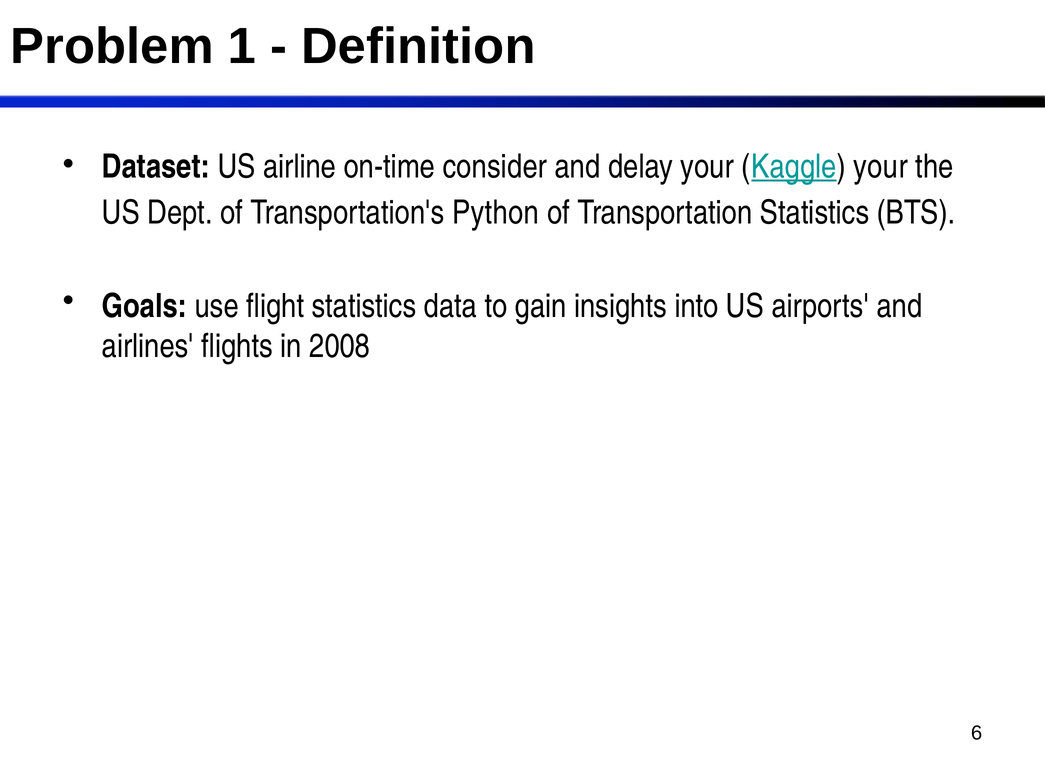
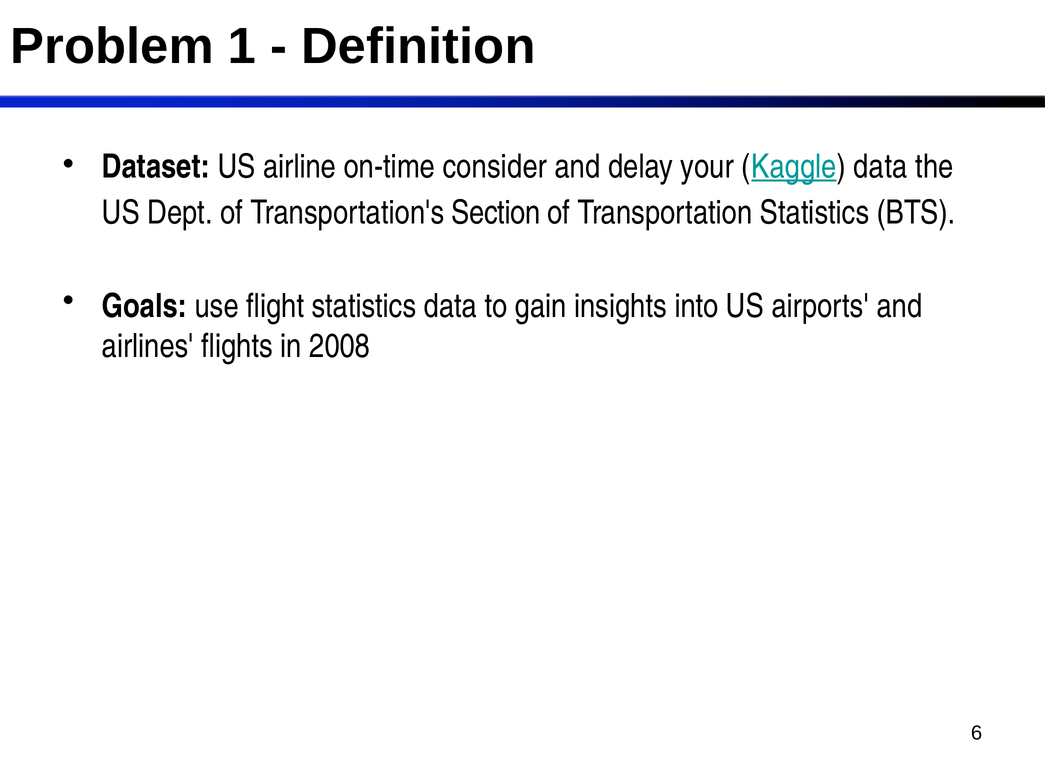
Kaggle your: your -> data (881, 167)
Python: Python -> Section (496, 213)
